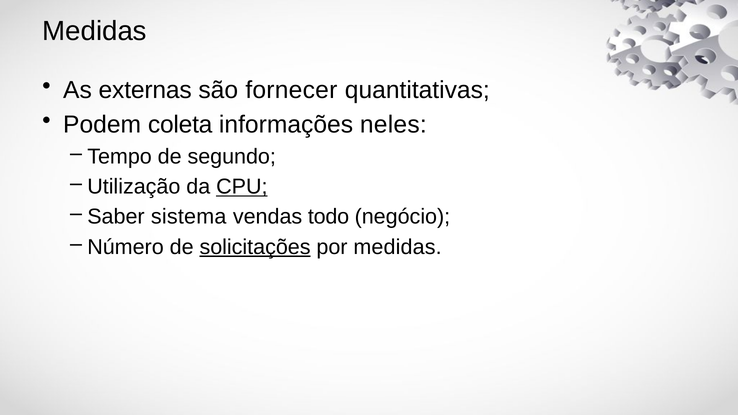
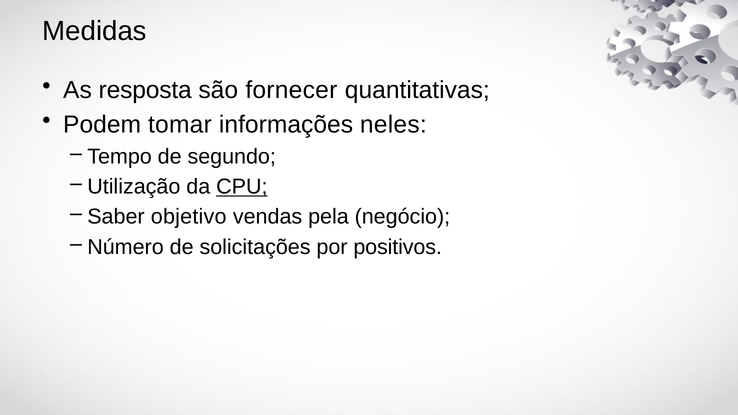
externas: externas -> resposta (145, 90)
coleta: coleta -> tomar (180, 125)
sistema: sistema -> objetivo (189, 217)
todo: todo -> pela (328, 217)
solicitações underline: present -> none (255, 247)
por medidas: medidas -> positivos (398, 247)
